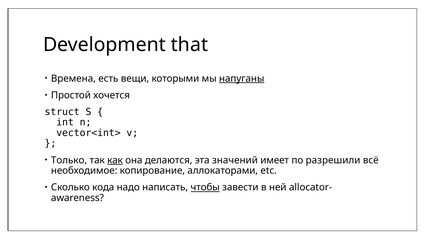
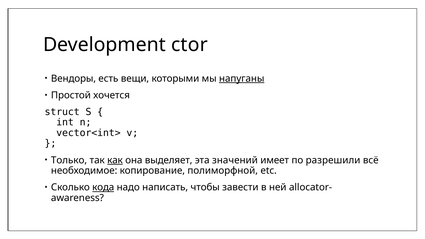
that: that -> ctor (189, 45)
Времена: Времена -> Вендоры (73, 79)
делаются: делаются -> выделяет (169, 160)
аллокаторами: аллокаторами -> полиморфной (223, 171)
кода underline: none -> present (103, 187)
чтобы underline: present -> none (205, 187)
